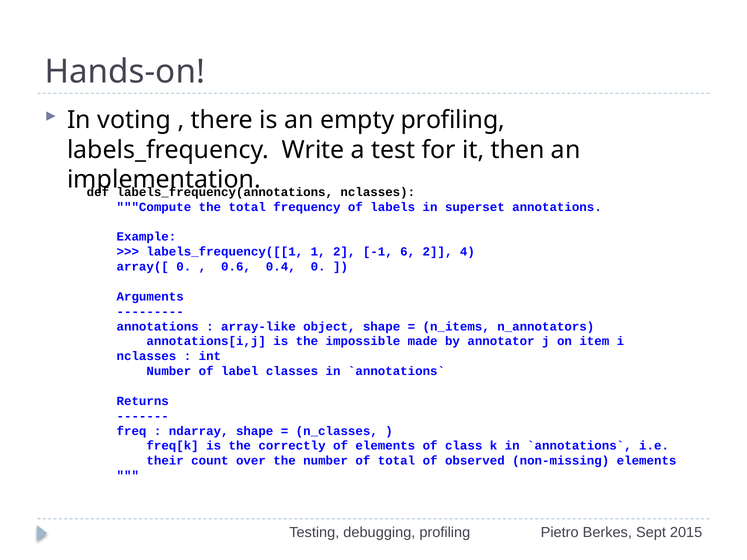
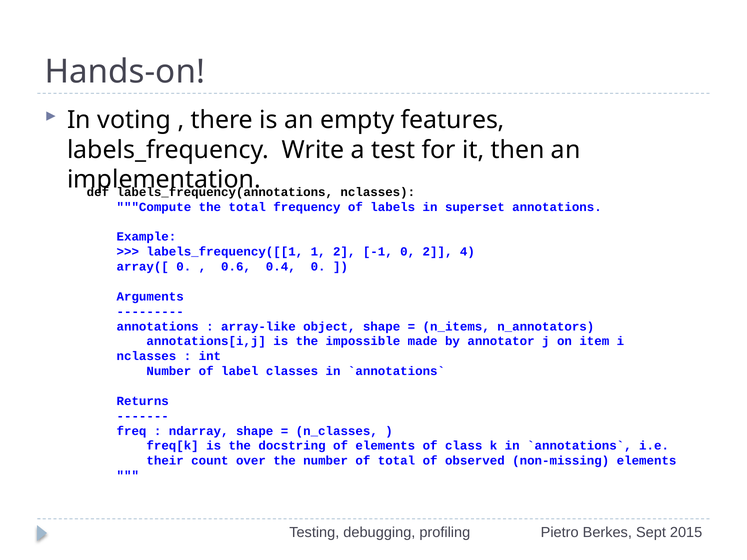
empty profiling: profiling -> features (453, 120)
-1 6: 6 -> 0 (408, 252)
correctly: correctly -> docstring (292, 446)
